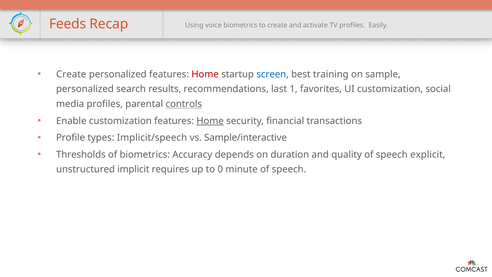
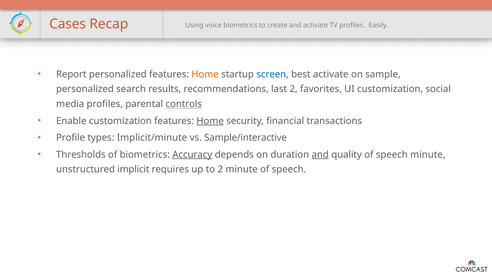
Feeds: Feeds -> Cases (68, 24)
Create: Create -> Report (71, 74)
Home colour: red -> orange (205, 74)
best training: training -> activate (331, 74)
last 1: 1 -> 2 (294, 89)
Implicit/speech: Implicit/speech -> Implicit/minute (152, 138)
Accuracy underline: none -> present (192, 154)
and underline: none -> present (320, 154)
speech explicit: explicit -> minute (428, 154)
to 0: 0 -> 2 (220, 169)
